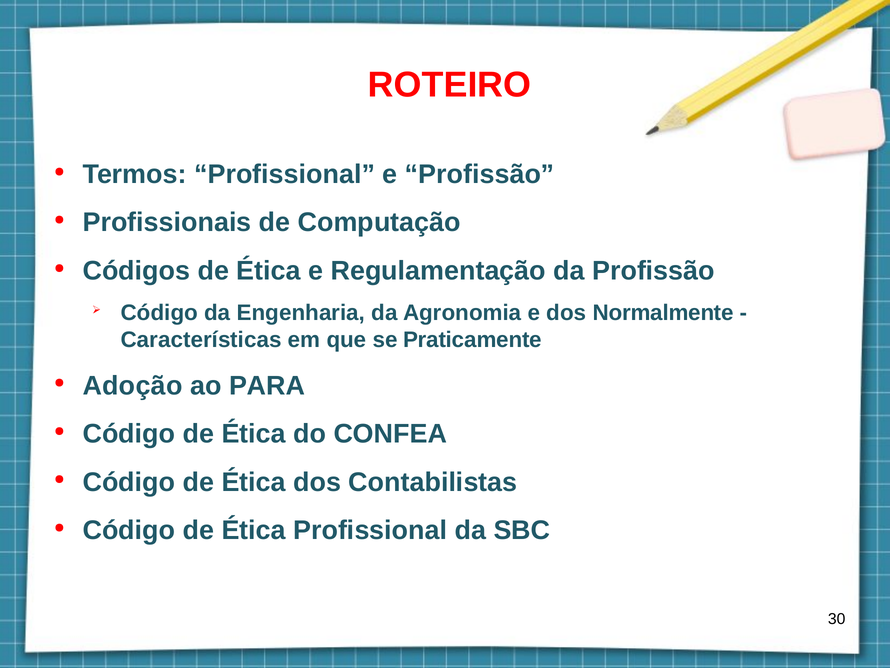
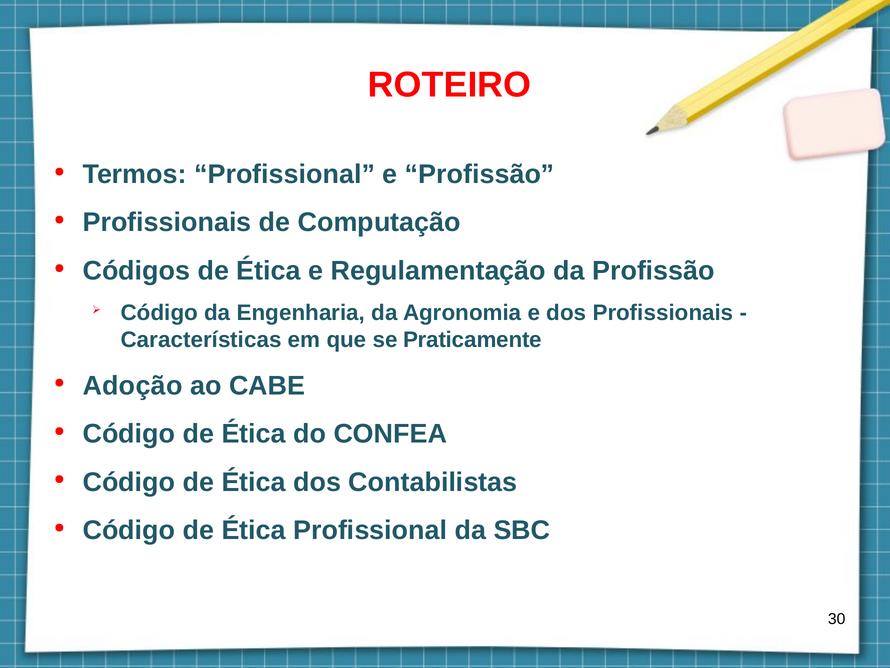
dos Normalmente: Normalmente -> Profissionais (663, 313)
PARA: PARA -> CABE (267, 385)
